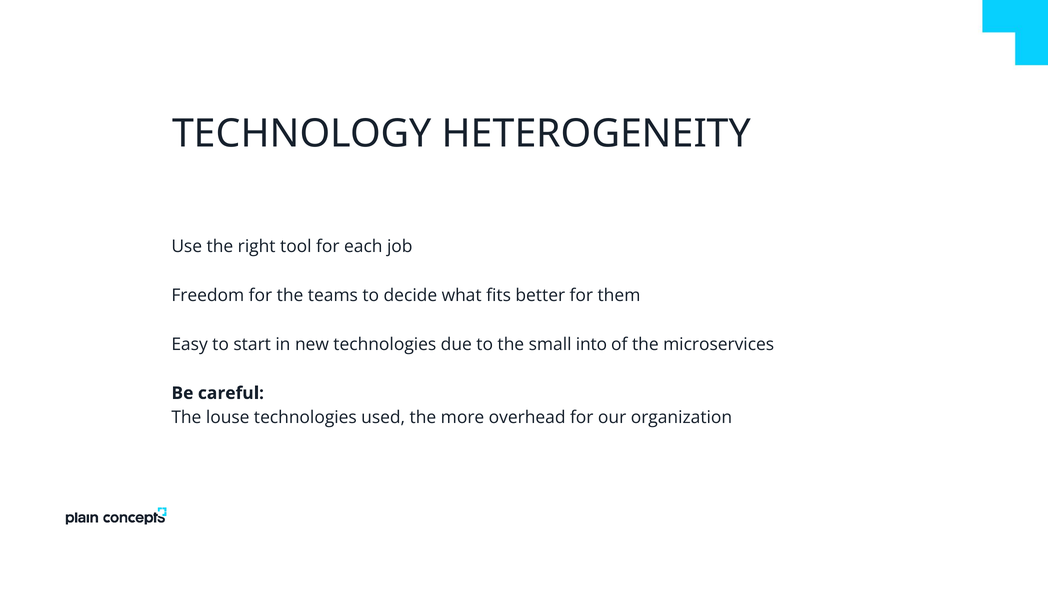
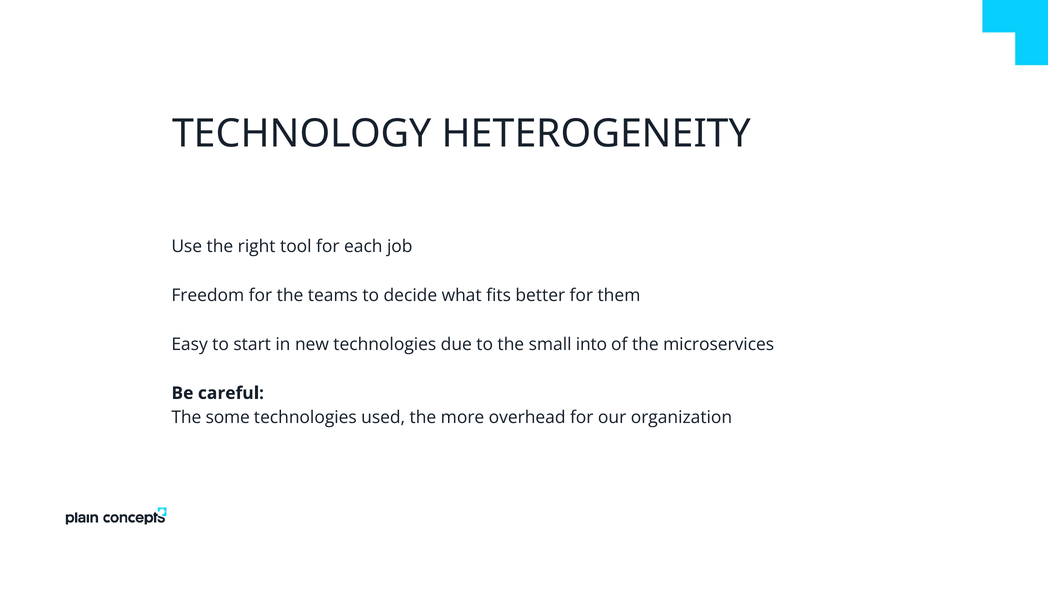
louse: louse -> some (228, 417)
